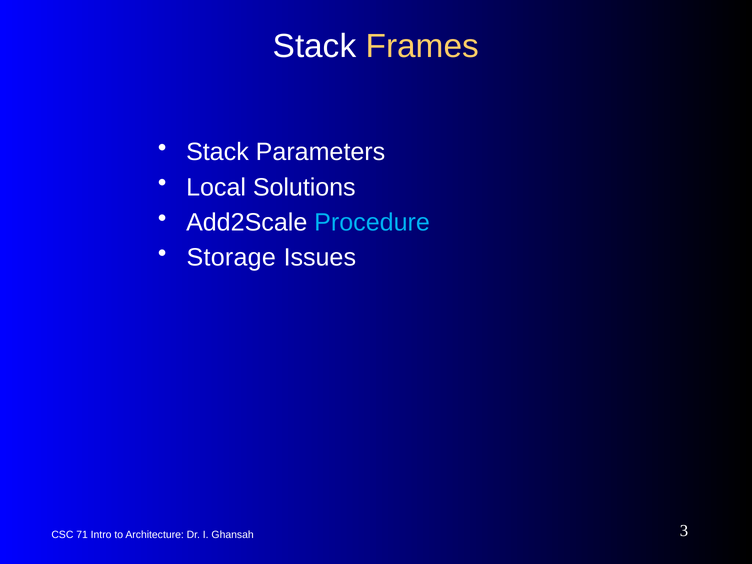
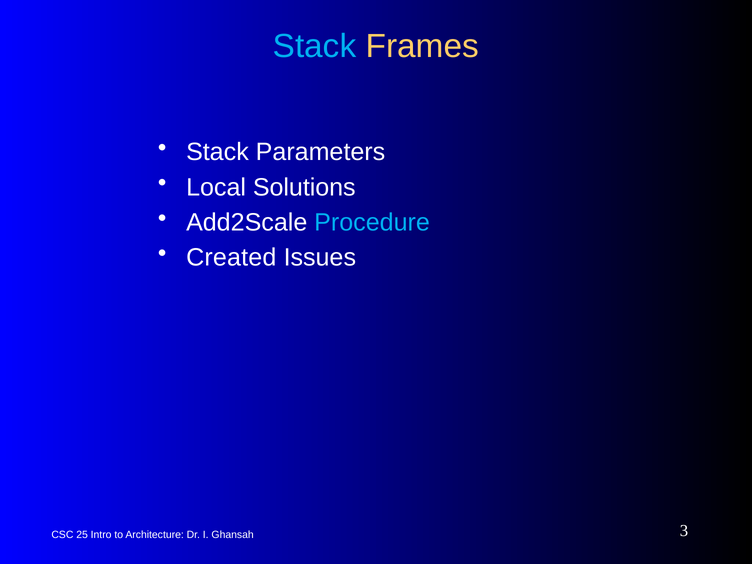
Stack colour: white -> light blue (315, 46)
Storage: Storage -> Created (231, 257)
71: 71 -> 25 (82, 535)
